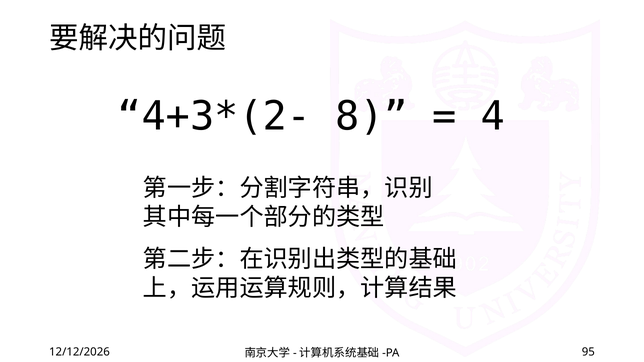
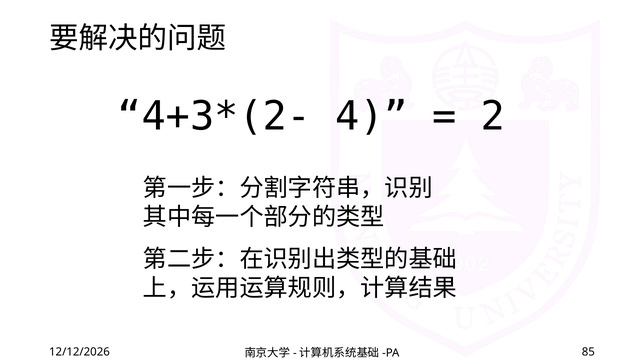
8: 8 -> 4 (372, 116)
4: 4 -> 2 (493, 116)
95: 95 -> 85 (588, 352)
